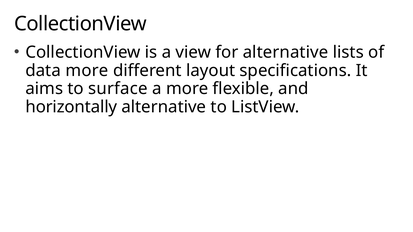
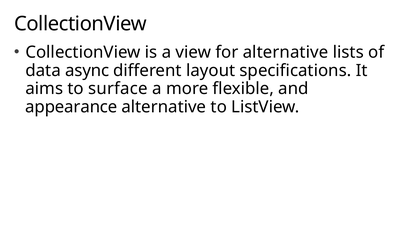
data more: more -> async (87, 71)
horizontally: horizontally -> appearance (71, 107)
